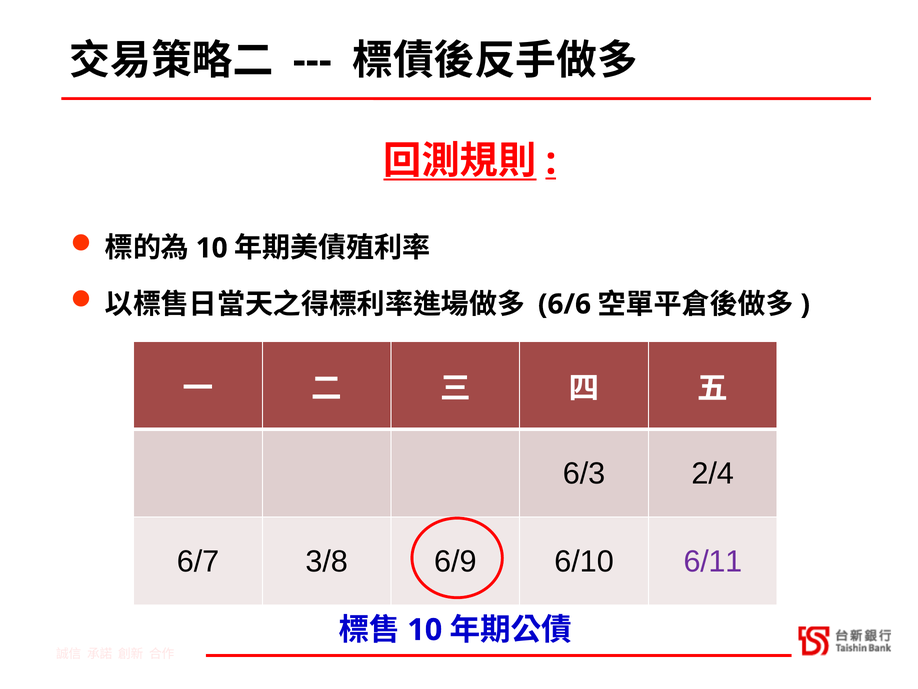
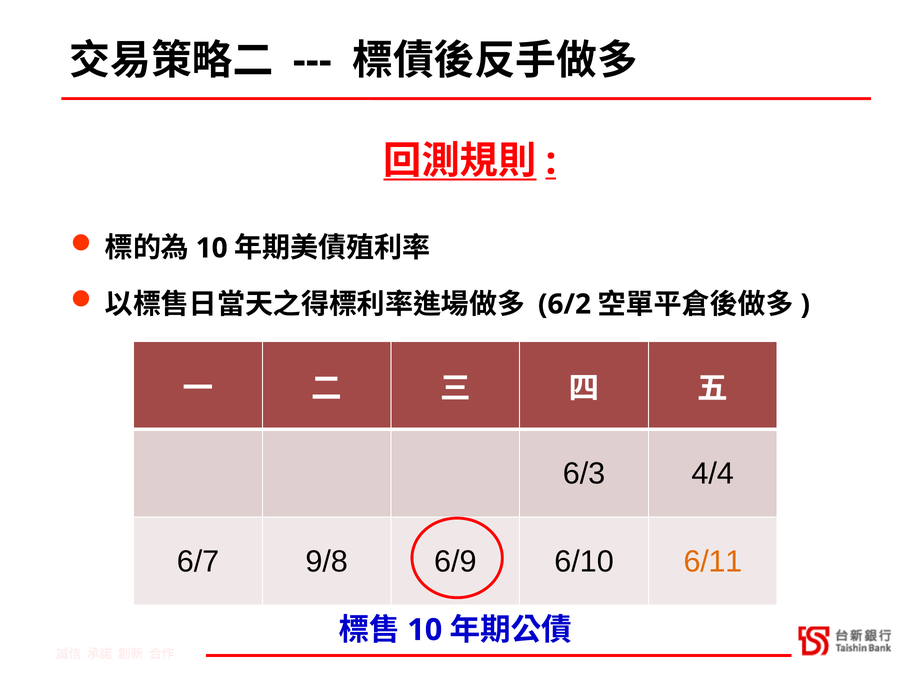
6/6: 6/6 -> 6/2 (565, 304)
2/4: 2/4 -> 4/4 (713, 473)
3/8: 3/8 -> 9/8 (327, 561)
6/11 colour: purple -> orange (713, 561)
